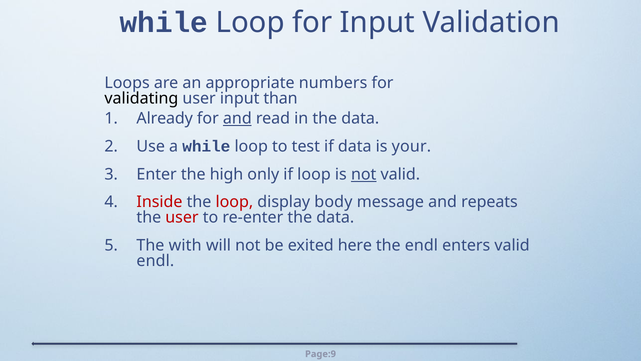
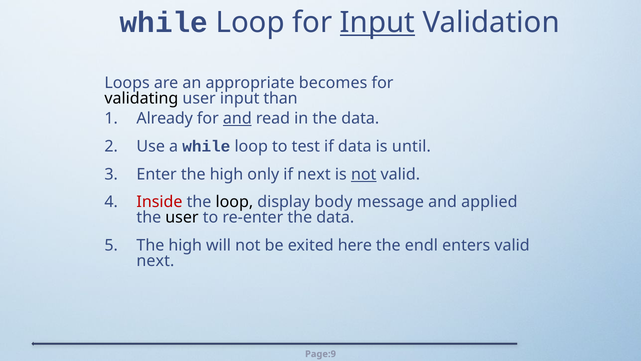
Input underline: none -> present (377, 22)
numbers: numbers -> becomes (333, 83)
your: your -> until (411, 146)
if loop: loop -> next (314, 174)
loop colour: red -> black (234, 202)
repeats: repeats -> applied (489, 202)
user colour: red -> black (182, 217)
with: with -> high (185, 245)
endl: endl -> next (155, 261)
